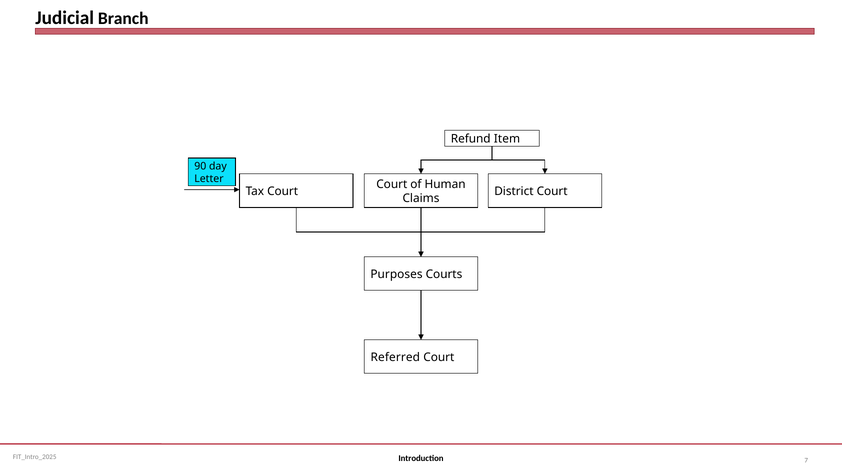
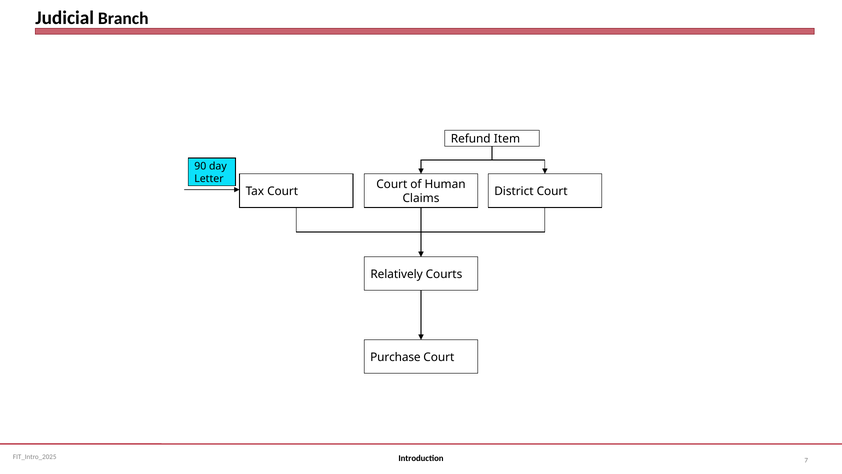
Purposes: Purposes -> Relatively (397, 274)
Referred: Referred -> Purchase (395, 357)
